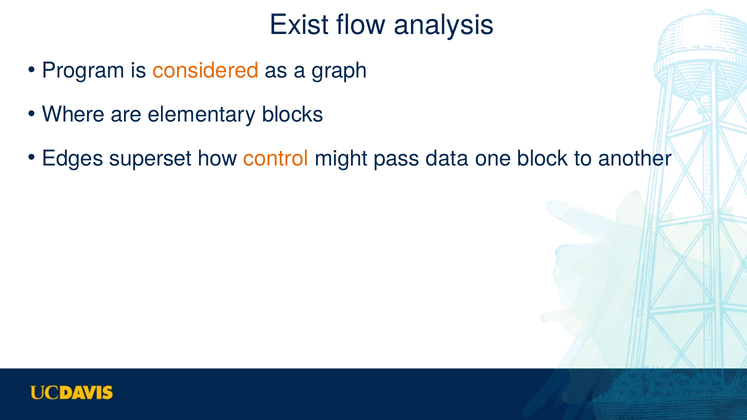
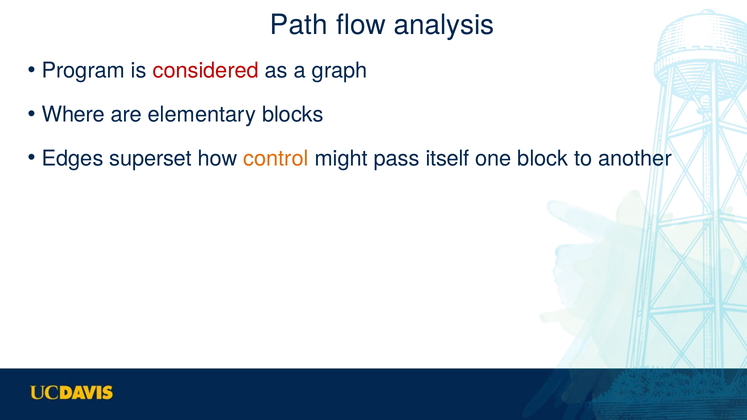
Exist: Exist -> Path (299, 25)
considered colour: orange -> red (206, 71)
data: data -> itself (448, 158)
